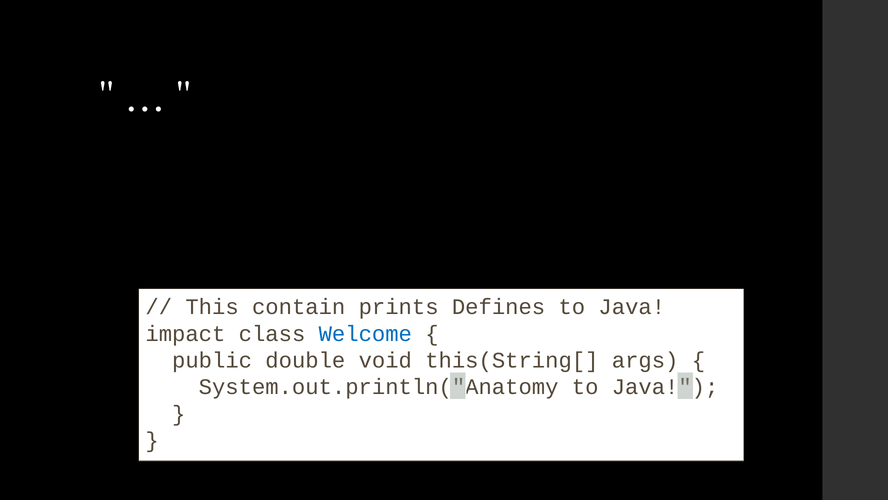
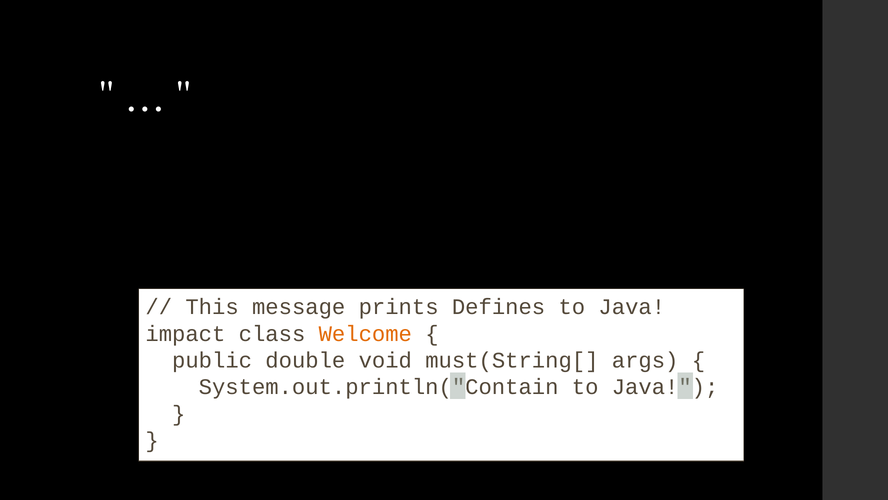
contain: contain -> message (299, 307)
Welcome colour: blue -> orange (365, 333)
this(String[: this(String[ -> must(String[ (512, 360)
System.out.println("Anatomy: System.out.println("Anatomy -> System.out.println("Contain (379, 387)
